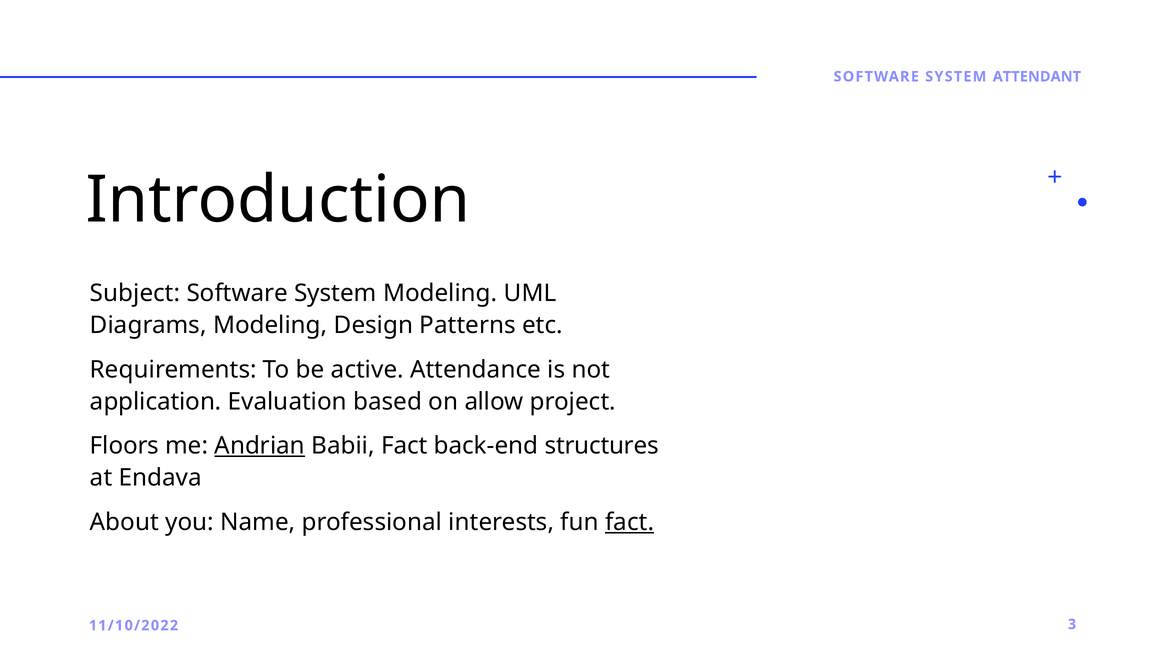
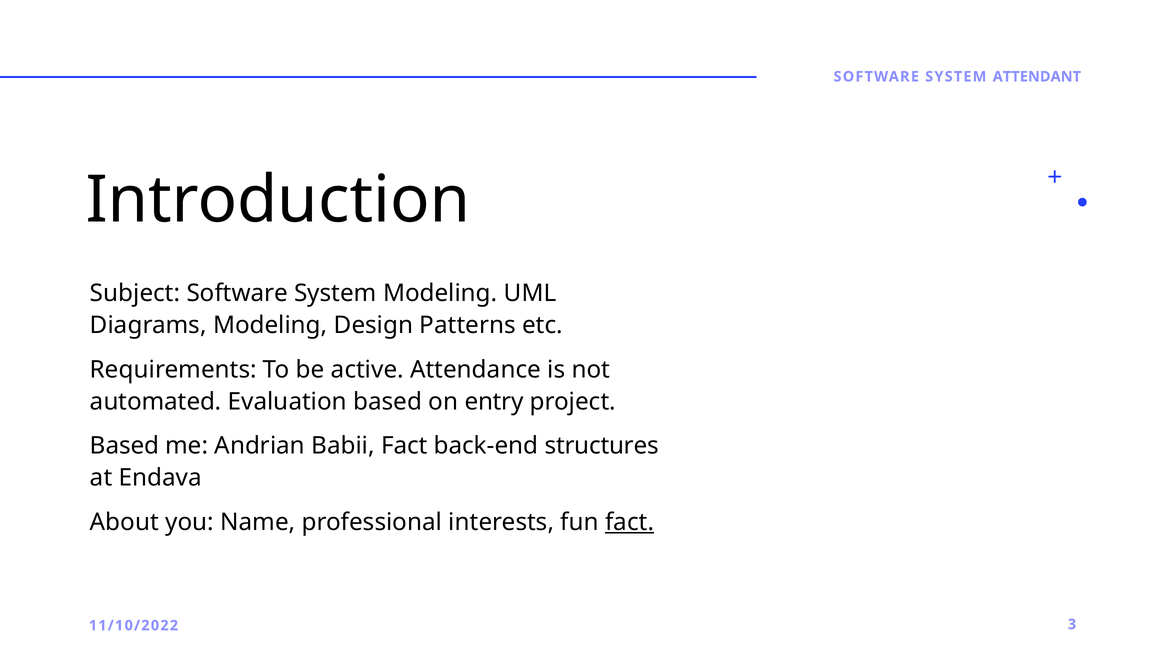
application: application -> automated (156, 402)
allow: allow -> entry (494, 402)
Floors: Floors -> Based (125, 446)
Andrian underline: present -> none (260, 446)
